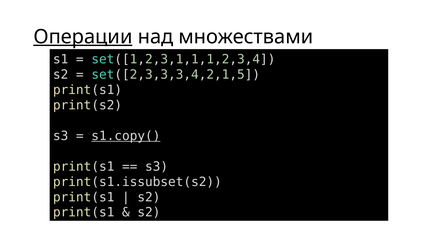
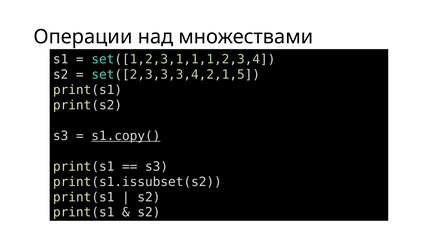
Операции underline: present -> none (83, 37)
